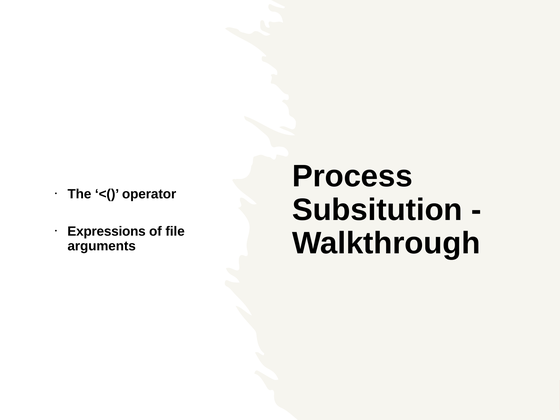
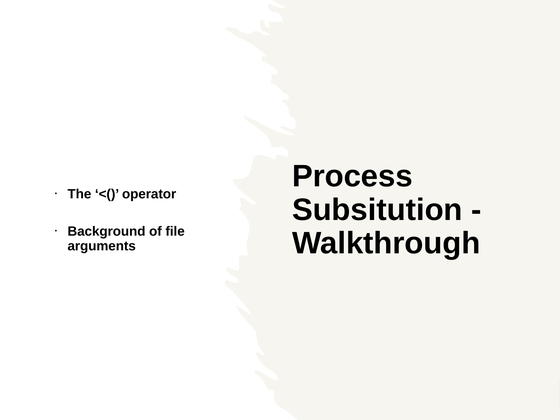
Expressions: Expressions -> Background (106, 231)
